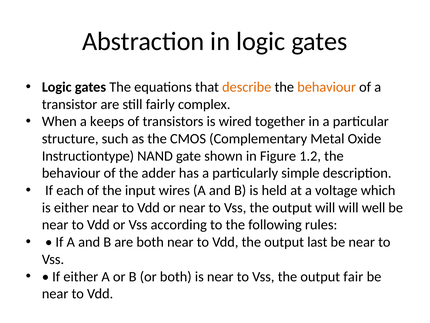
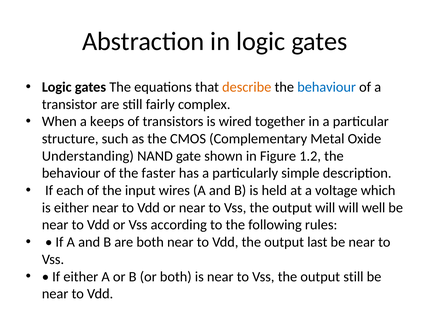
behaviour colour: orange -> blue (327, 87)
Instructiontype: Instructiontype -> Understanding (88, 156)
adder: adder -> faster (159, 173)
output fair: fair -> still (353, 276)
